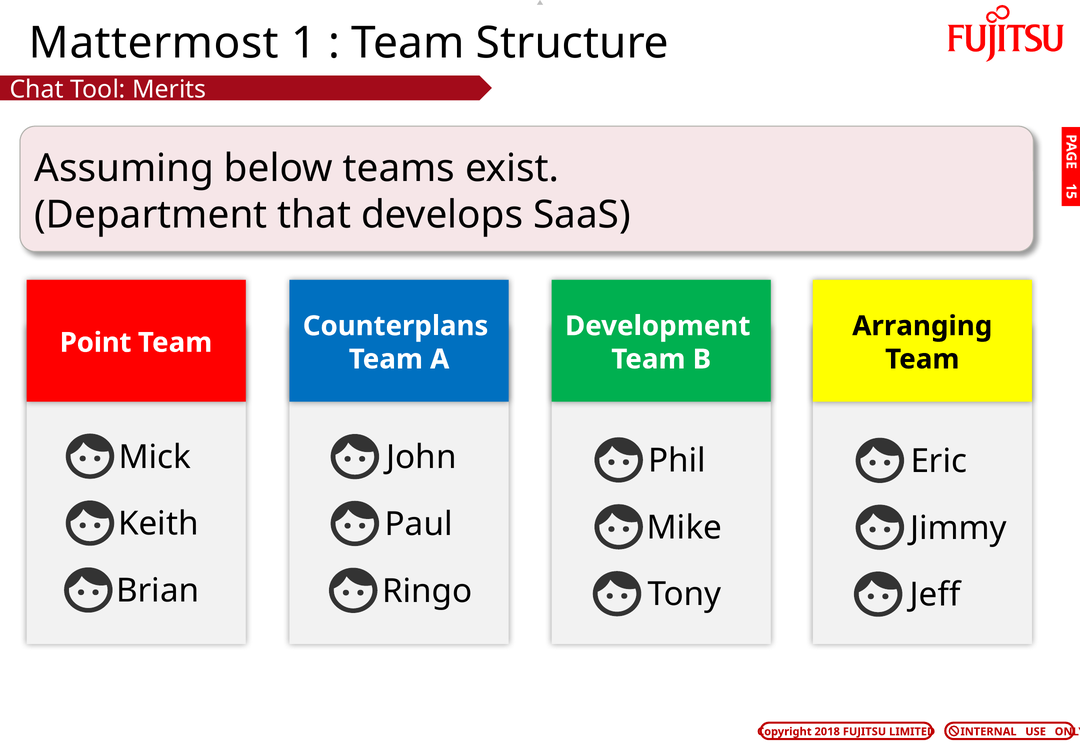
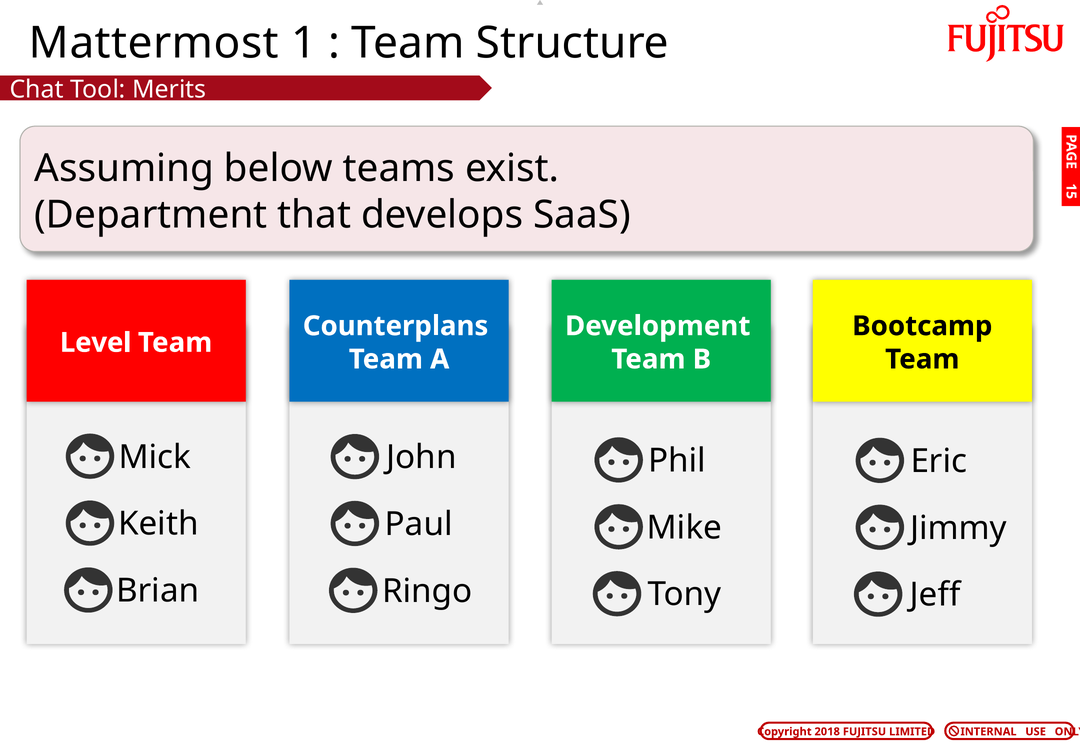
Arranging: Arranging -> Bootcamp (922, 326)
Point: Point -> Level (96, 343)
